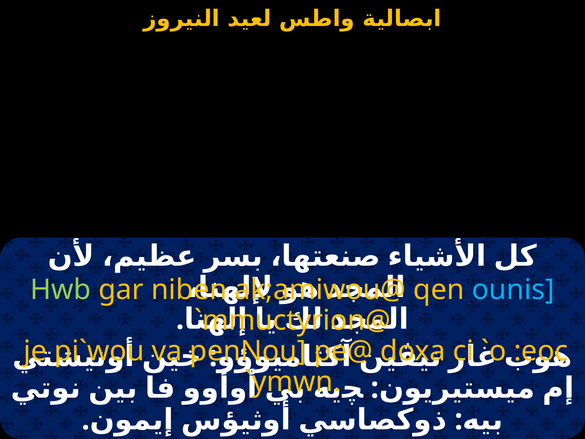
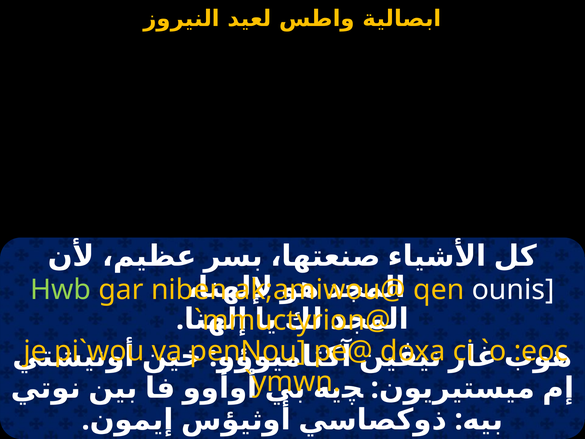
ounis colour: light blue -> white (513, 289)
